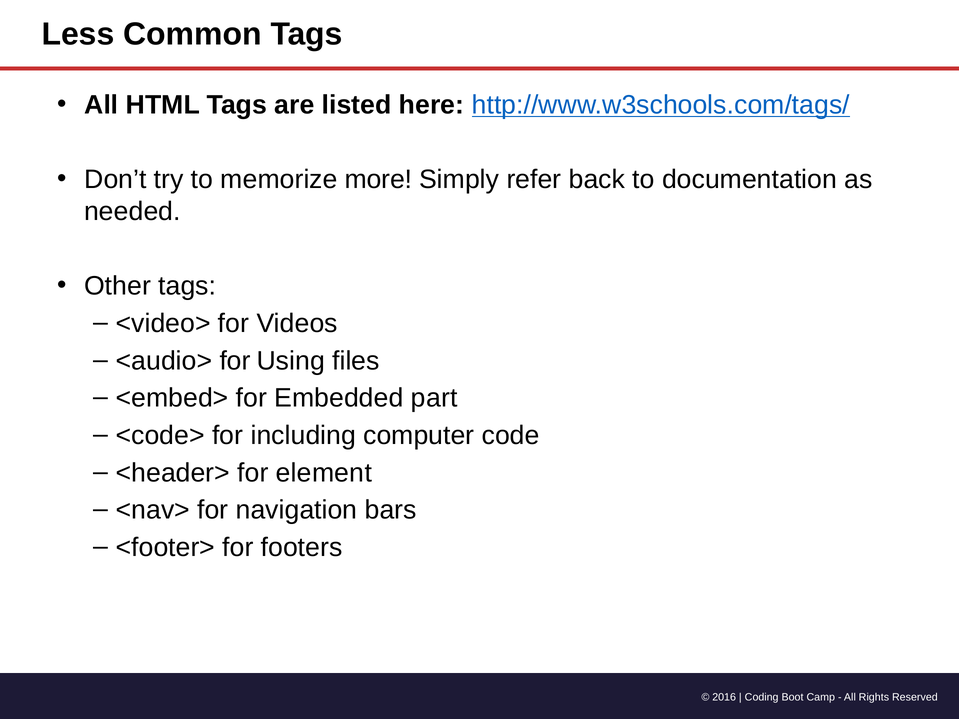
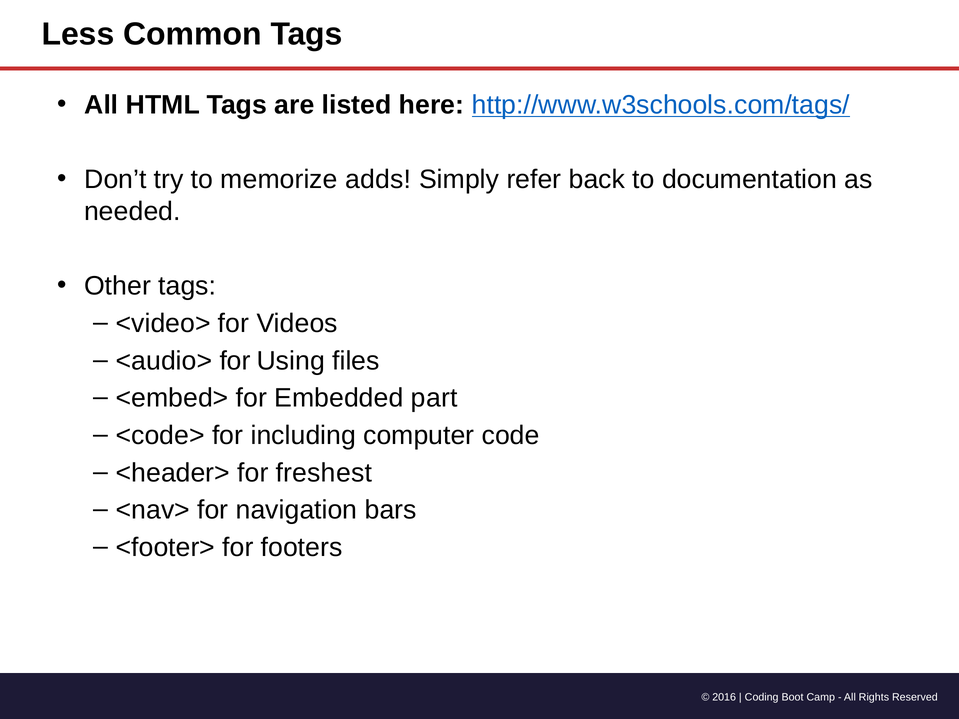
more: more -> adds (378, 179)
element: element -> freshest (324, 473)
